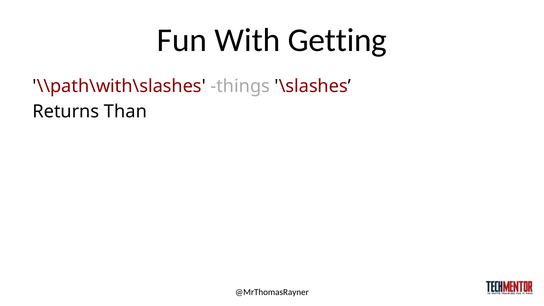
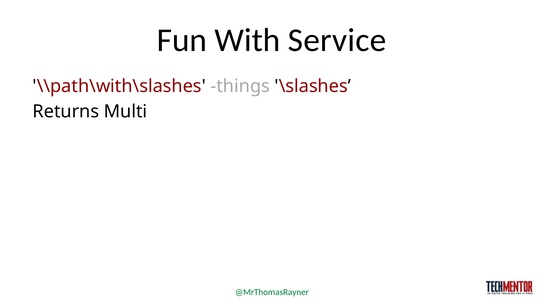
Getting: Getting -> Service (337, 40)
Than: Than -> Multi (126, 112)
@MrThomasRayner colour: black -> green (272, 292)
